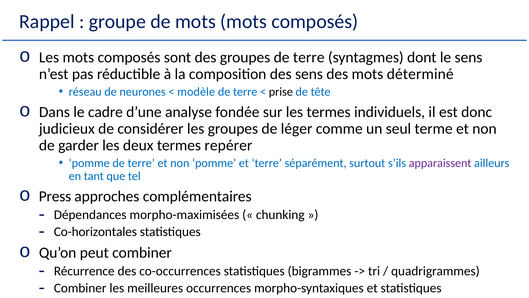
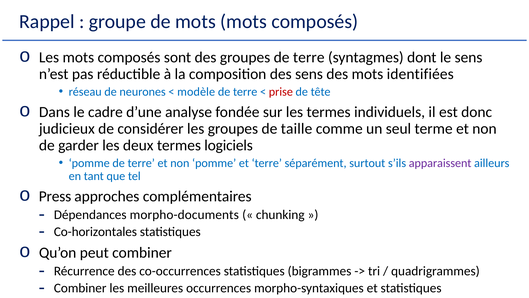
déterminé: déterminé -> identifiées (420, 74)
prise colour: black -> red (281, 92)
léger: léger -> taille (297, 129)
repérer: repérer -> logiciels (229, 145)
morpho-maximisées: morpho-maximisées -> morpho-documents (184, 214)
